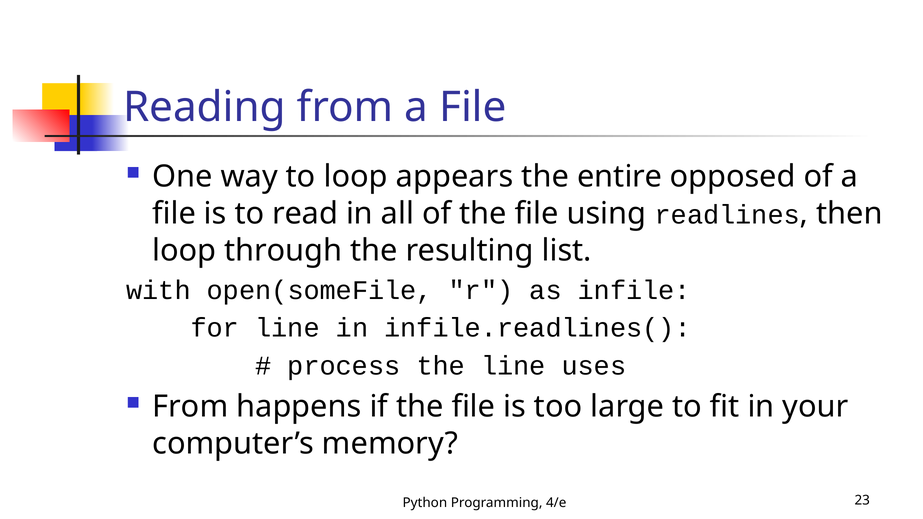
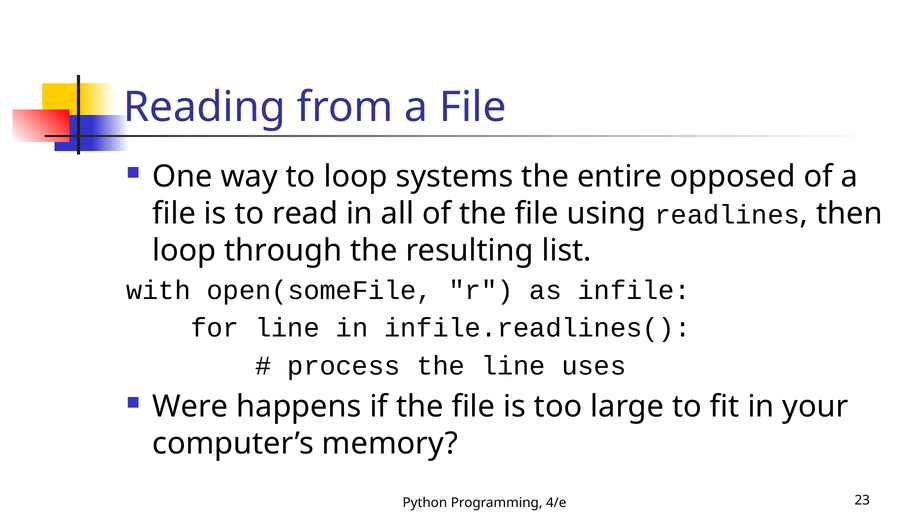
appears: appears -> systems (455, 177)
From: From -> Were (190, 407)
